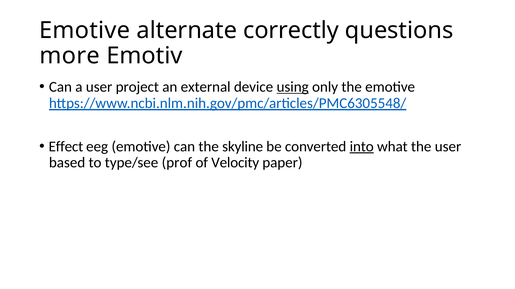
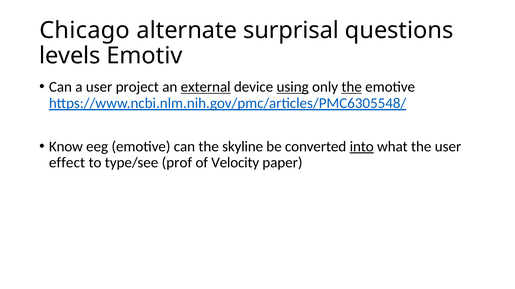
Emotive: Emotive -> Chicago (85, 31)
correctly: correctly -> surprisal (291, 31)
more: more -> levels (70, 56)
external underline: none -> present (206, 87)
the underline: none -> present (352, 87)
Effect: Effect -> Know (66, 147)
based: based -> effect (67, 163)
